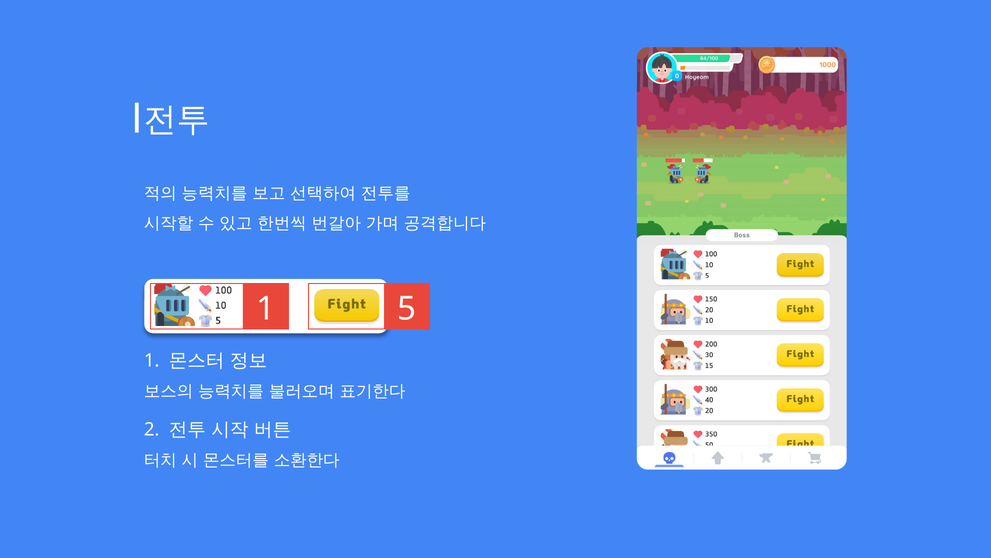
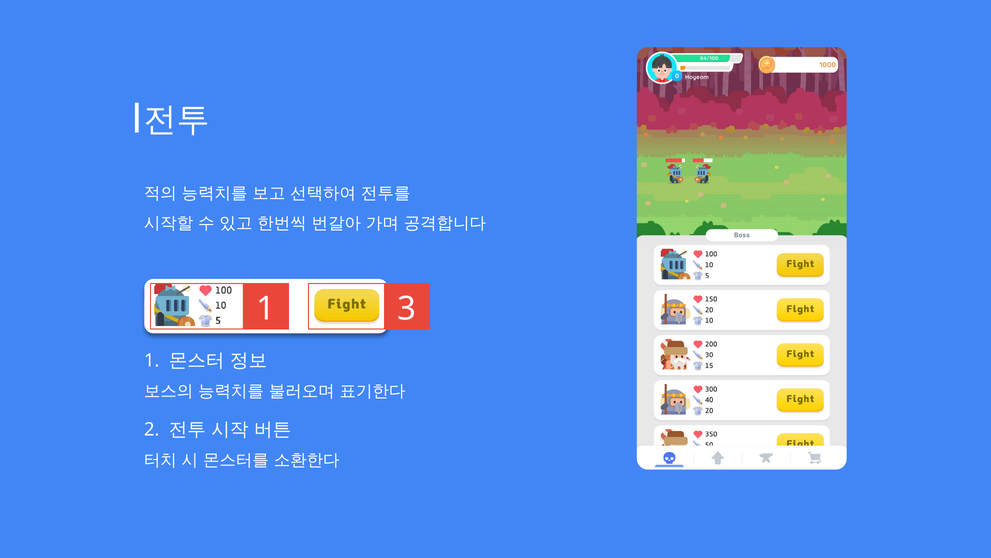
5: 5 -> 3 (407, 308)
